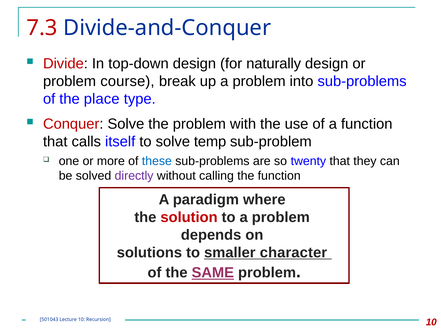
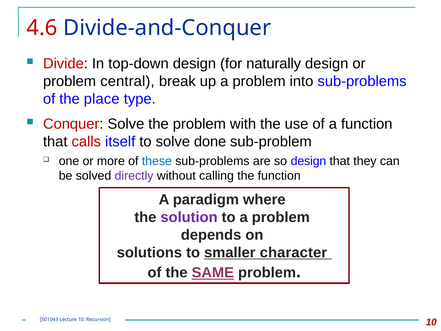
7.3: 7.3 -> 4.6 (42, 28)
course: course -> central (127, 81)
calls colour: black -> red (86, 141)
temp: temp -> done (210, 141)
so twenty: twenty -> design (308, 161)
solution colour: red -> purple (189, 217)
